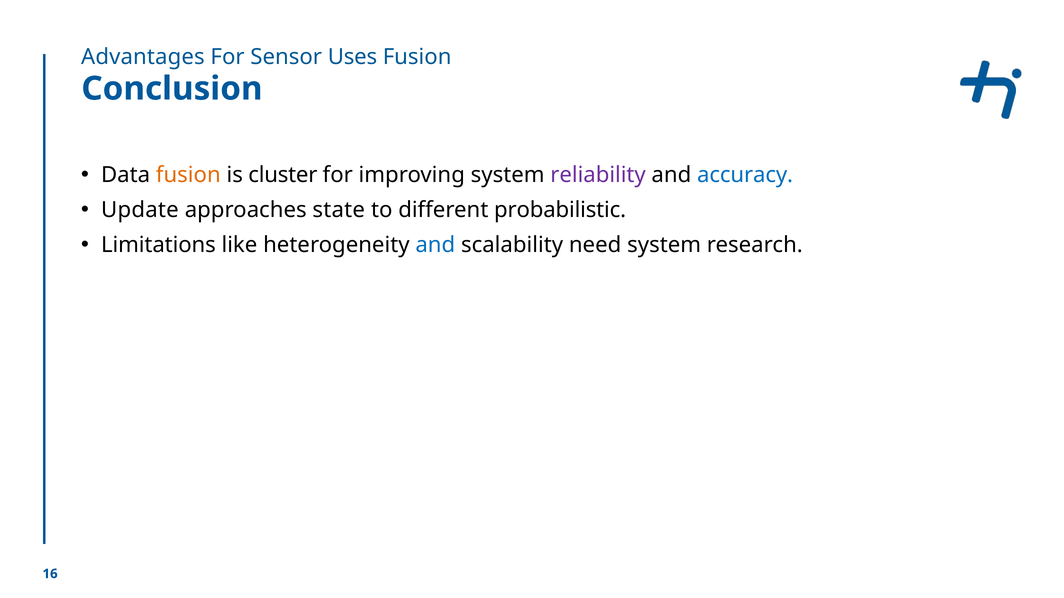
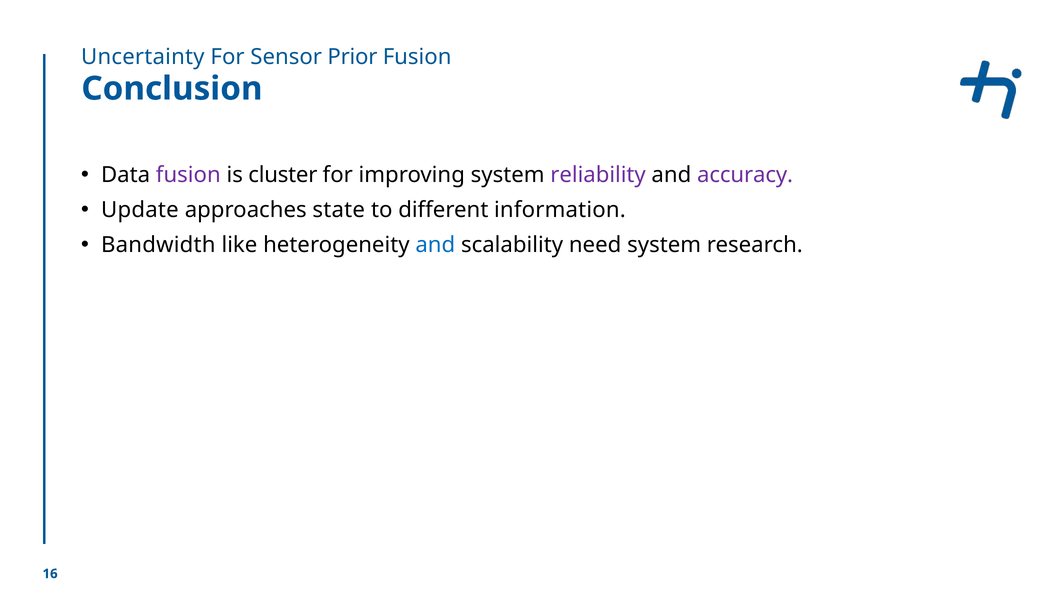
Advantages: Advantages -> Uncertainty (143, 57)
Uses: Uses -> Prior (352, 57)
fusion colour: orange -> purple (188, 175)
accuracy colour: blue -> purple (745, 175)
probabilistic: probabilistic -> information (560, 210)
Limitations: Limitations -> Bandwidth (158, 245)
